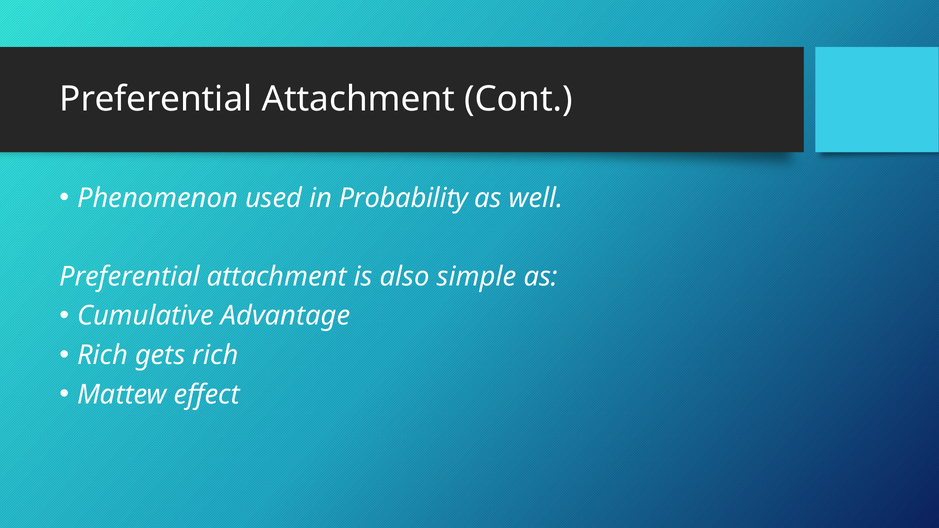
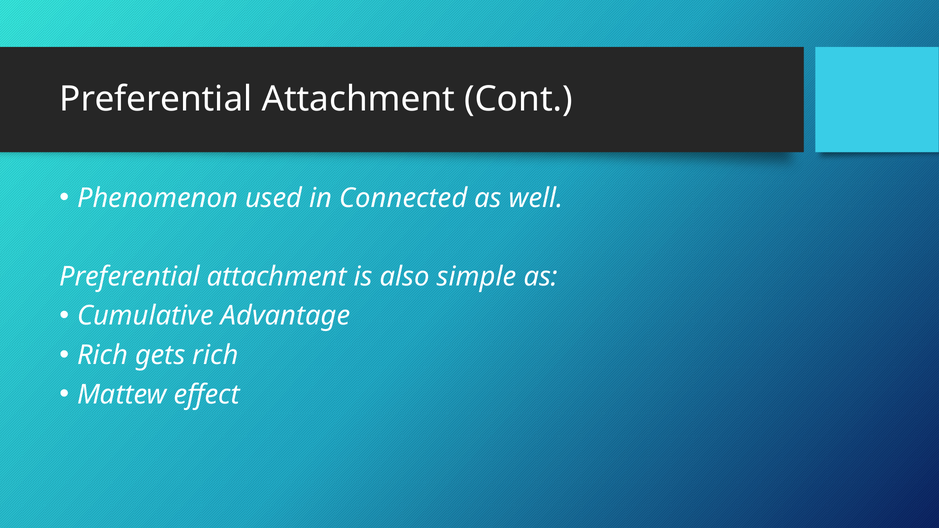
Probability: Probability -> Connected (403, 198)
